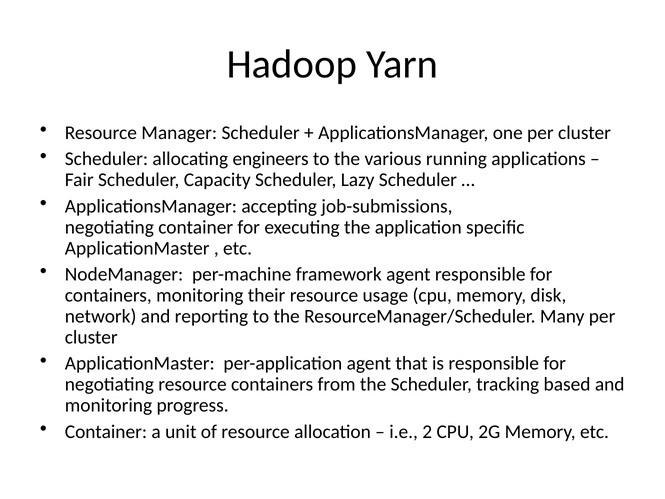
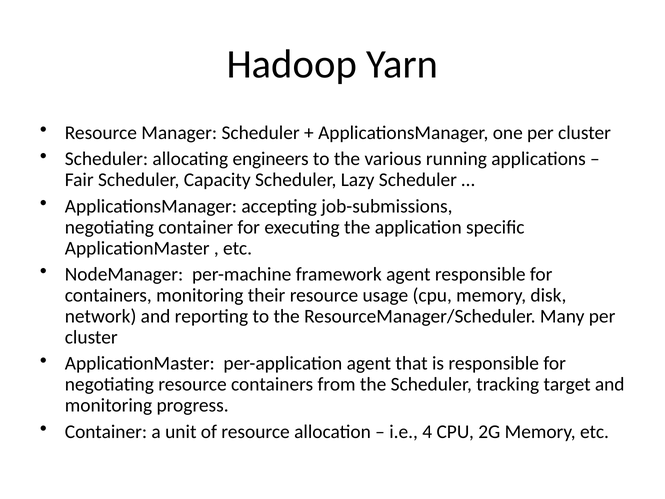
based: based -> target (567, 384)
2: 2 -> 4 (427, 432)
